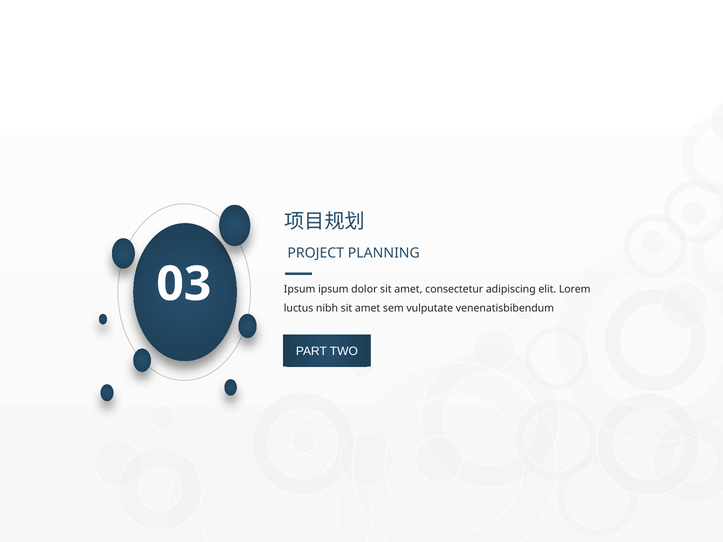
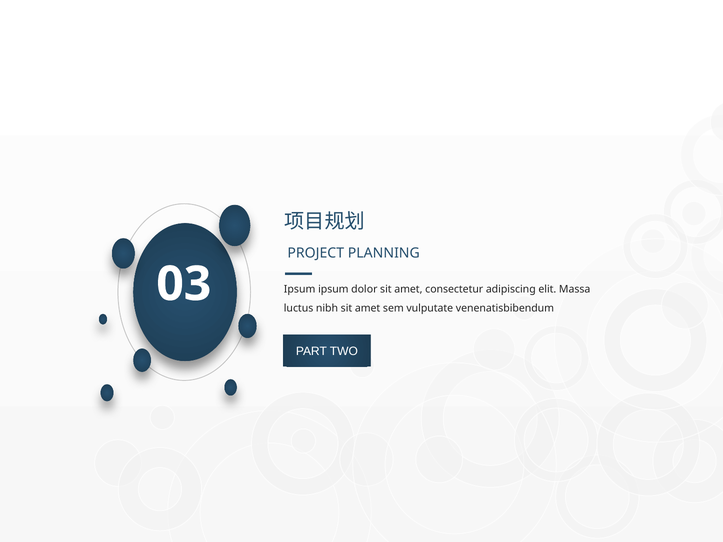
Lorem: Lorem -> Massa (575, 290)
